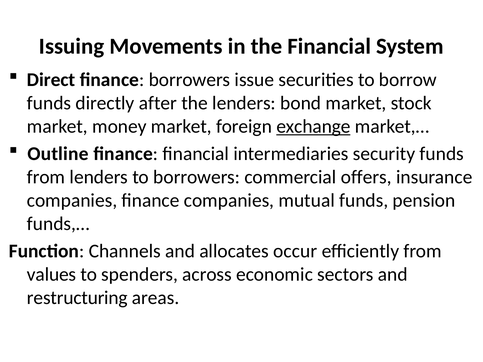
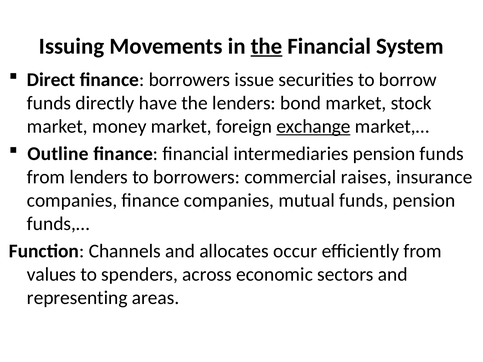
the underline: none -> present (267, 46)
after: after -> have (158, 103)
intermediaries security: security -> pension (384, 154)
offers: offers -> raises (366, 177)
restructuring: restructuring -> representing (77, 298)
